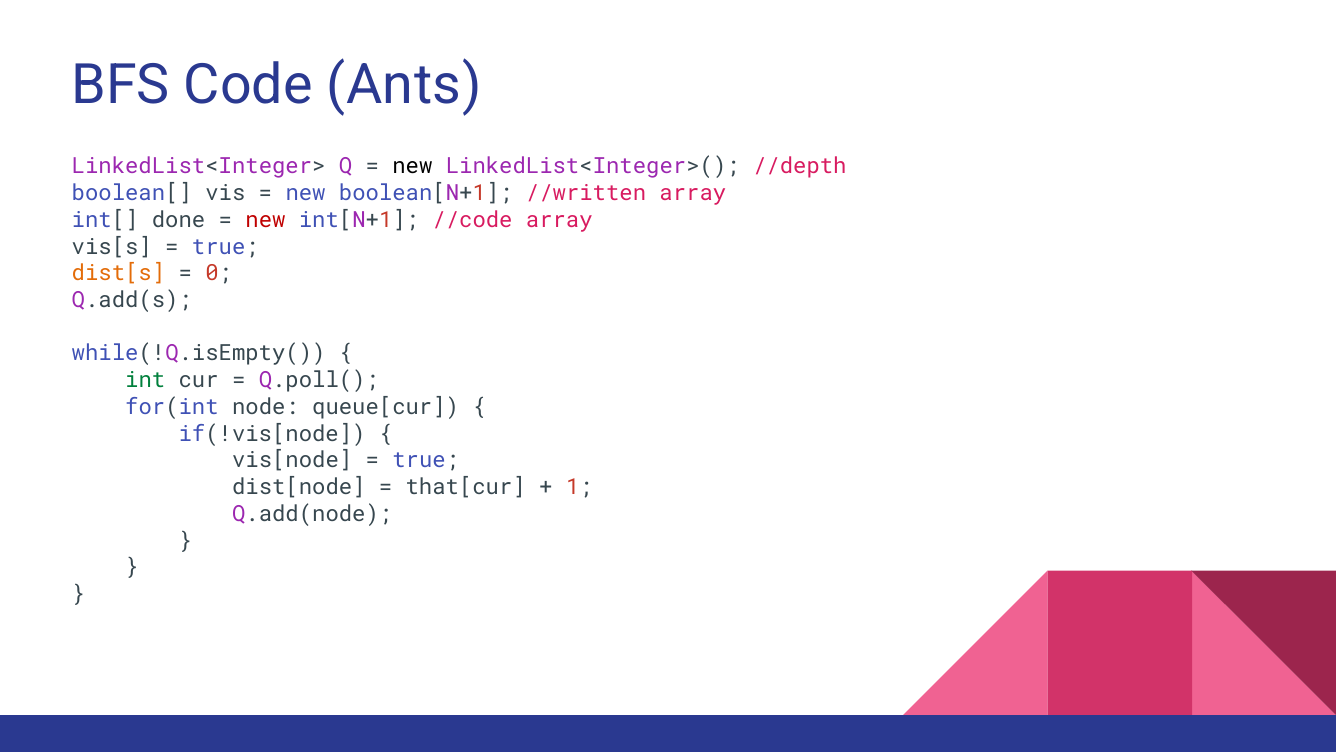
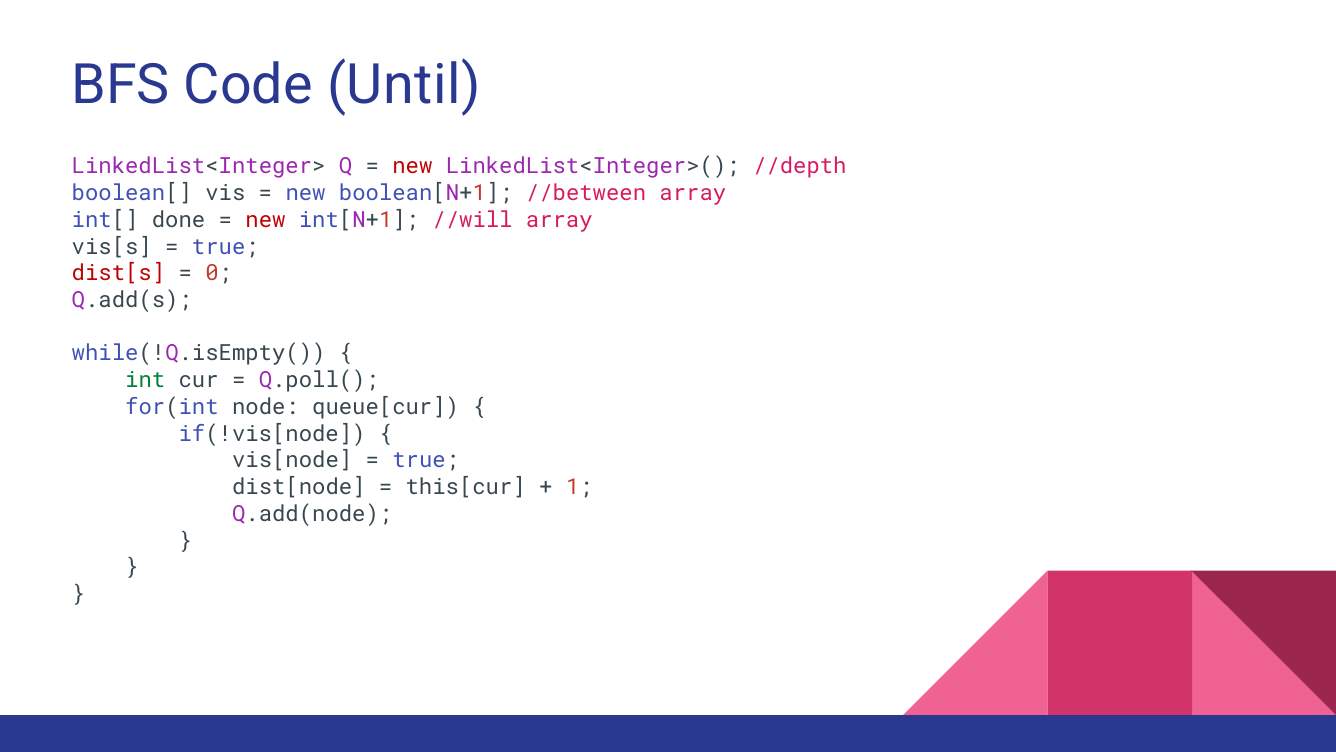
Ants: Ants -> Until (404, 85)
new colour: black -> red (412, 166)
//written: //written -> //between (586, 193)
//code: //code -> //will (473, 220)
dist[s colour: orange -> red (118, 273)
that[cur: that[cur -> this[cur (466, 487)
